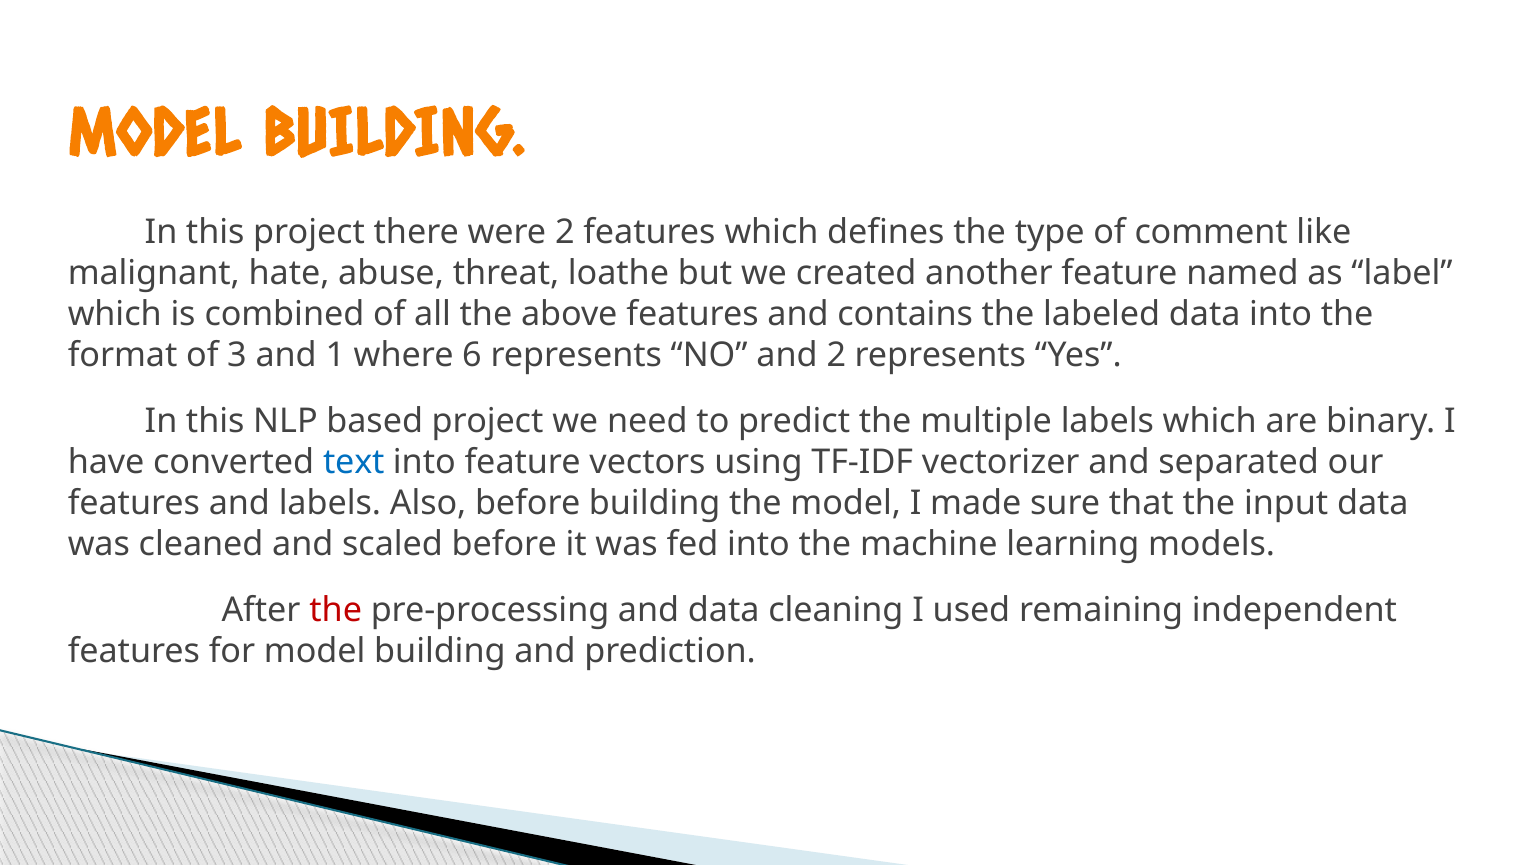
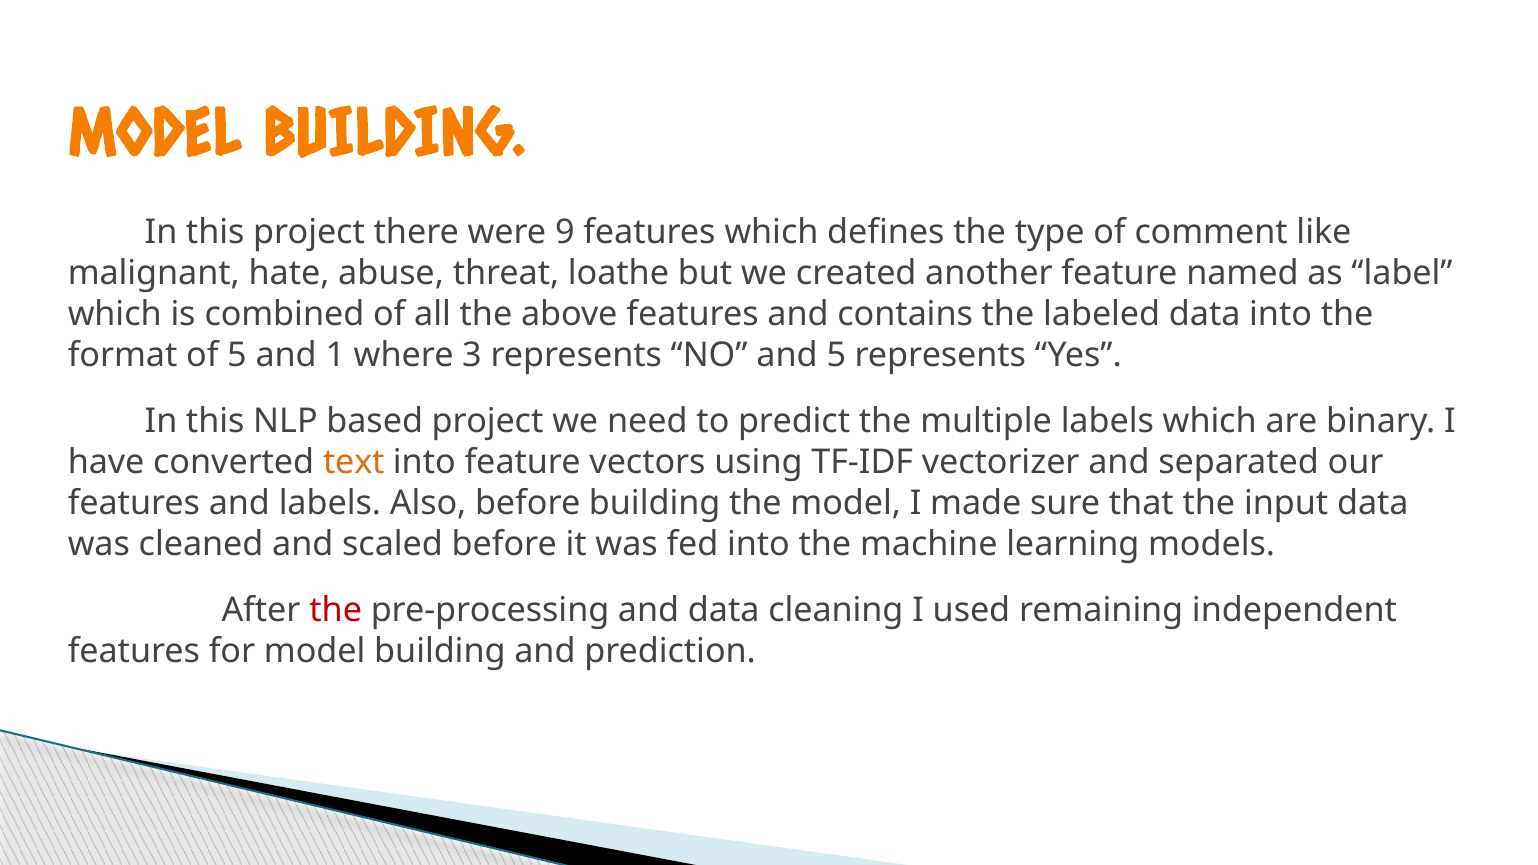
were 2: 2 -> 9 (565, 232)
of 3: 3 -> 5 (237, 355)
6: 6 -> 3 (472, 355)
and 2: 2 -> 5 (836, 355)
text colour: blue -> orange (354, 462)
